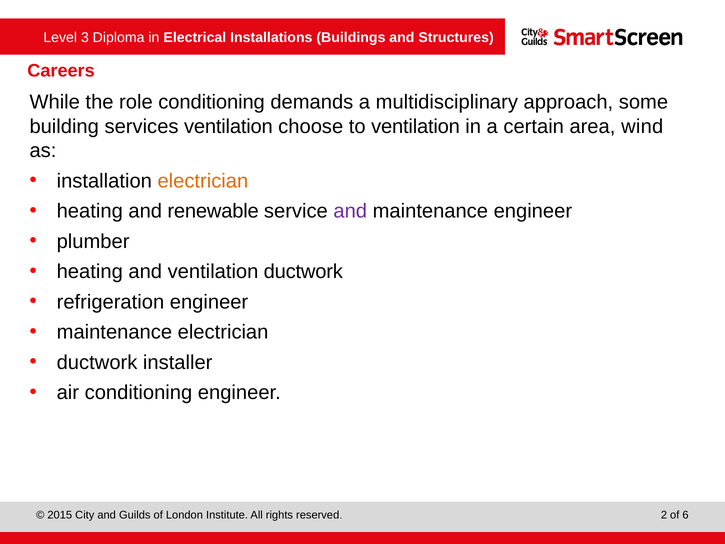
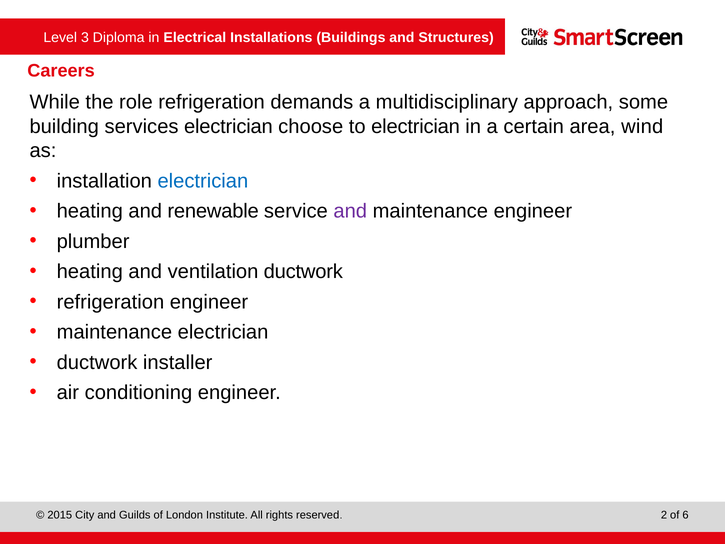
role conditioning: conditioning -> refrigeration (212, 102)
services ventilation: ventilation -> electrician (228, 126)
to ventilation: ventilation -> electrician (416, 126)
electrician colour: orange -> blue (203, 181)
